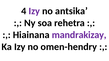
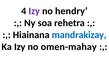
antsika: antsika -> hendry (71, 11)
mandrakizay colour: purple -> blue (79, 35)
omen-hendry: omen-hendry -> omen-mahay (69, 47)
